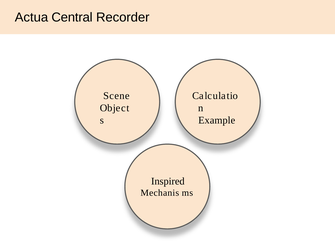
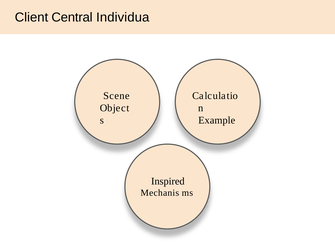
Actua: Actua -> Client (31, 17)
Recorder: Recorder -> Individua (123, 17)
